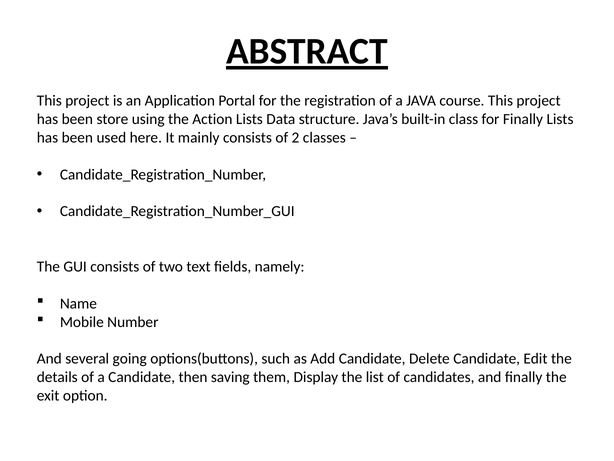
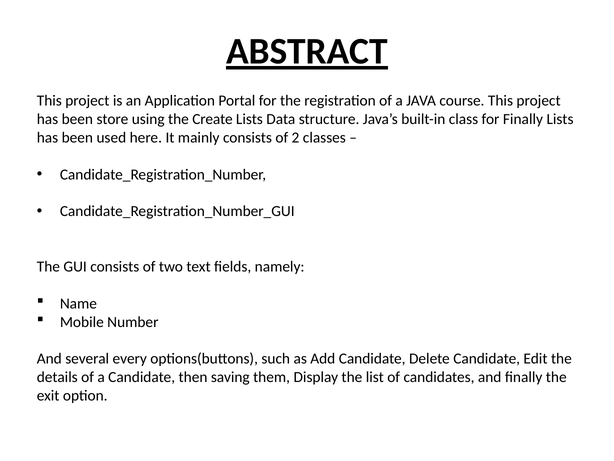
Action: Action -> Create (212, 119)
going: going -> every (130, 358)
